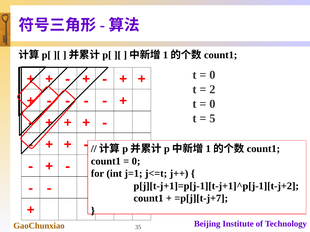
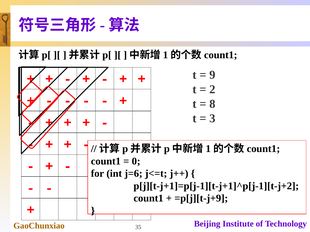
0: 0 -> 9 (212, 75)
0: 0 -> 8 (212, 104)
5: 5 -> 3 (212, 119)
j=1: j=1 -> j=6 (134, 174)
=p[j][t-j+7: =p[j][t-j+7 -> =p[j][t-j+9 (201, 199)
